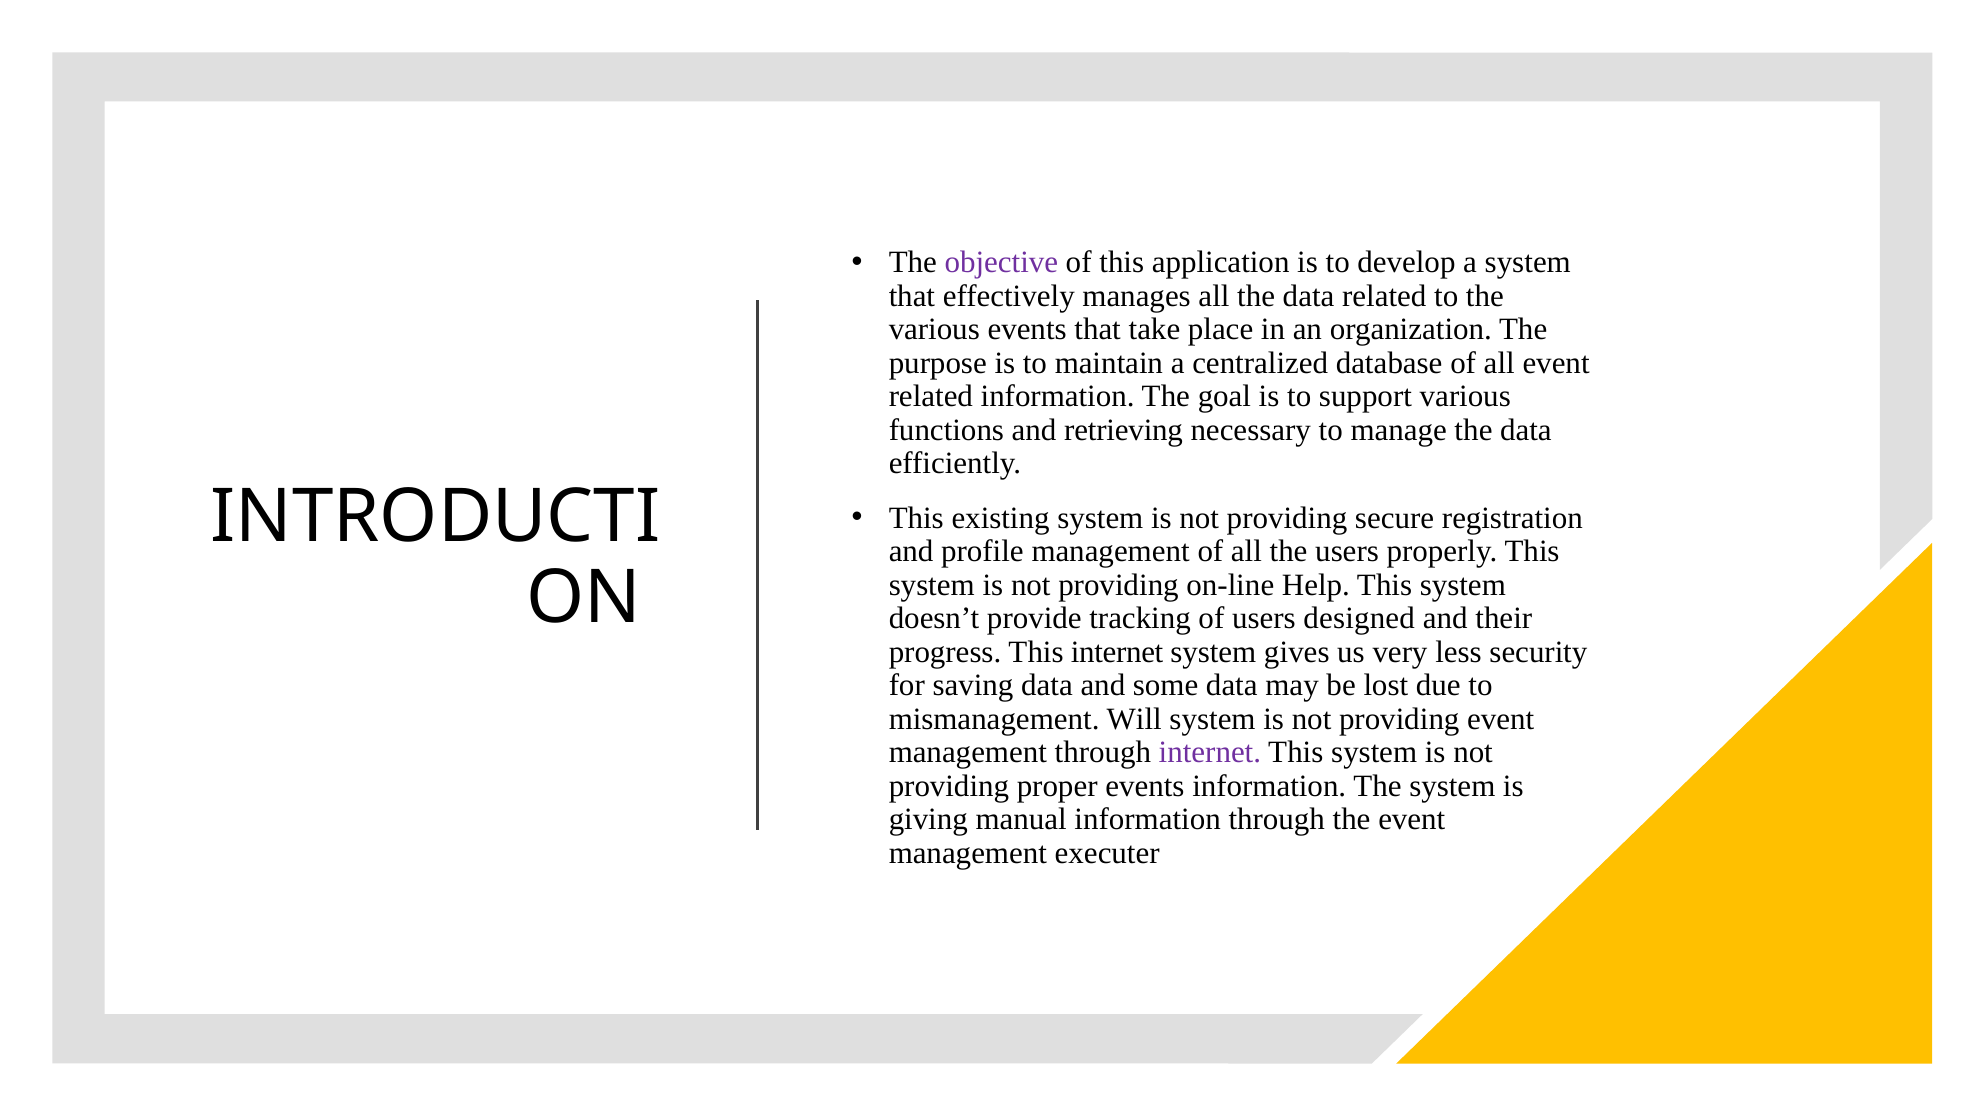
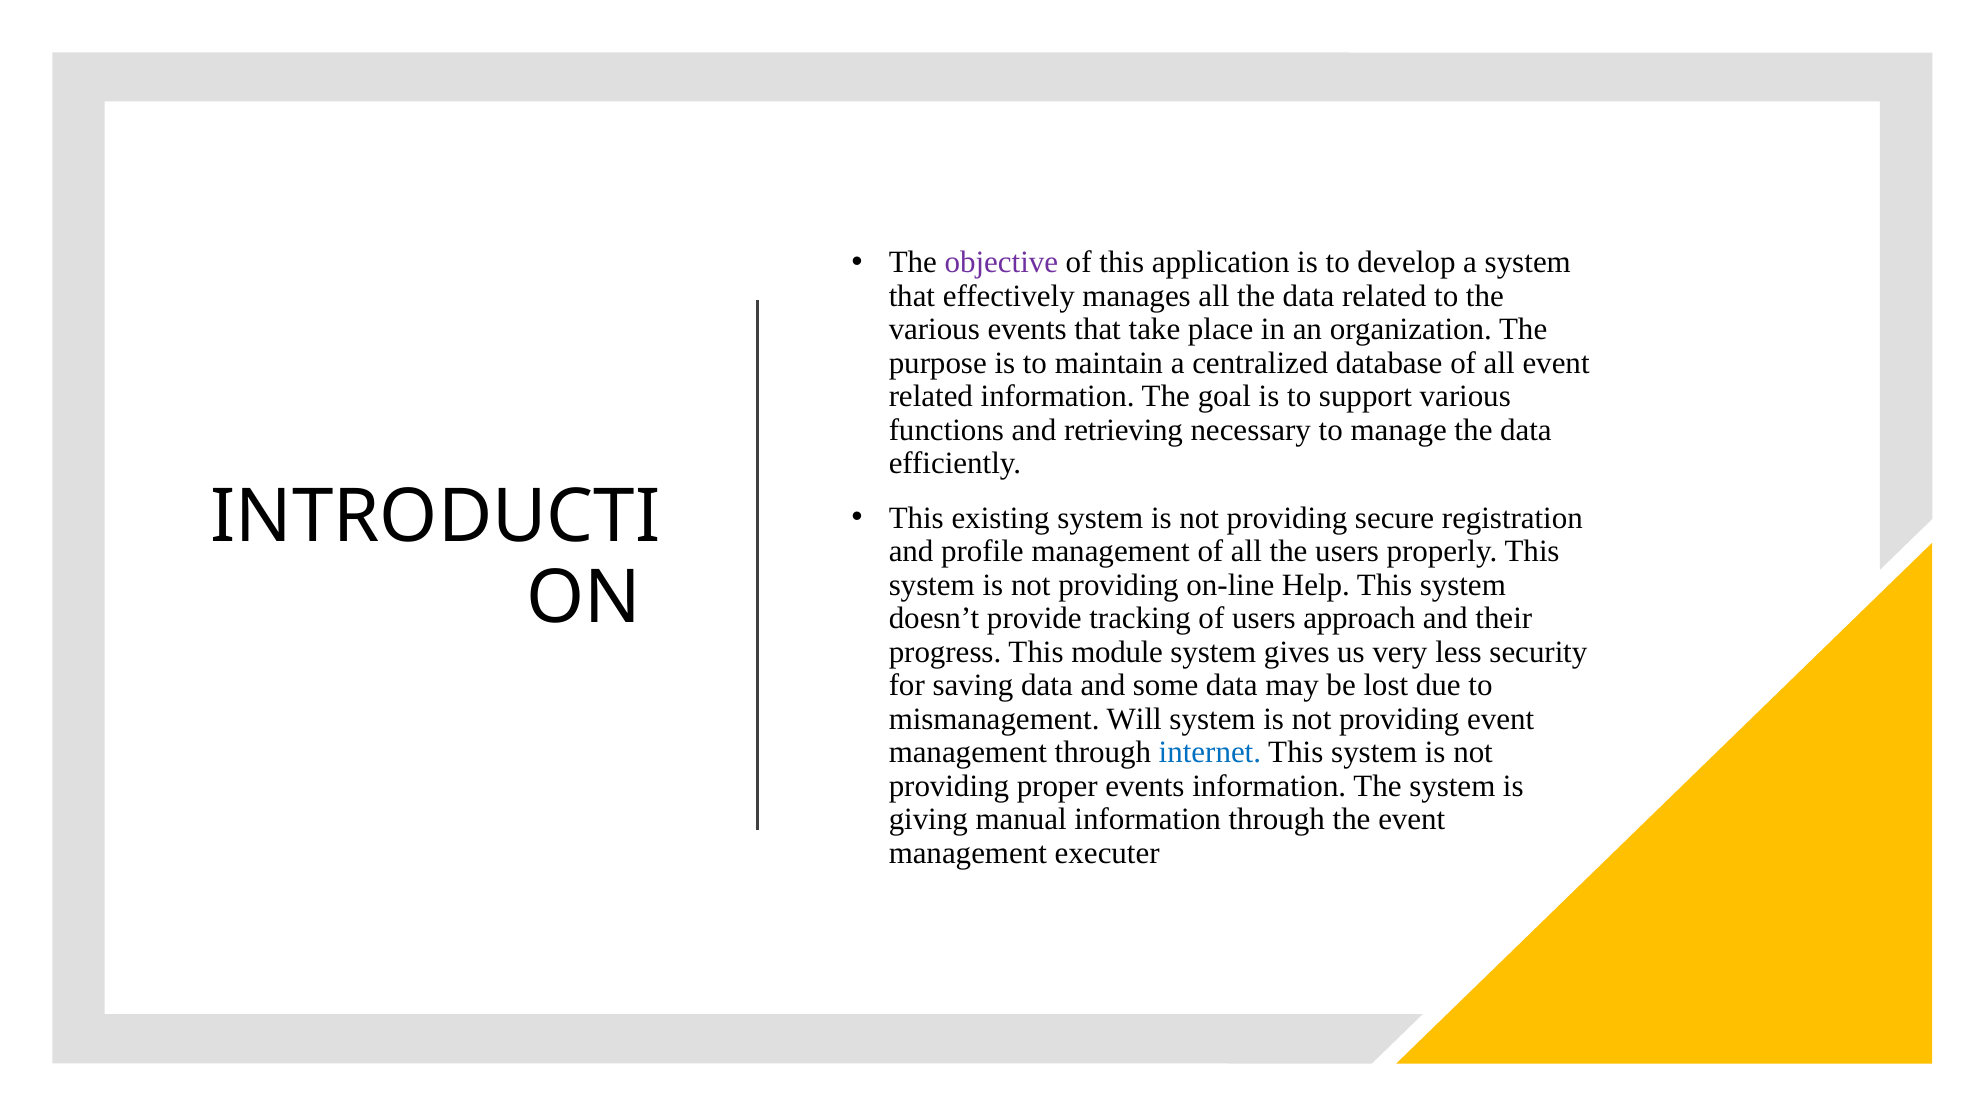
designed: designed -> approach (1359, 619)
This internet: internet -> module (1117, 652)
internet colour: purple -> blue (1210, 753)
